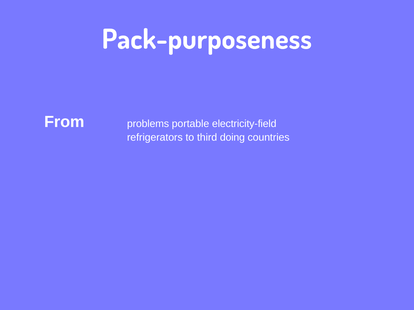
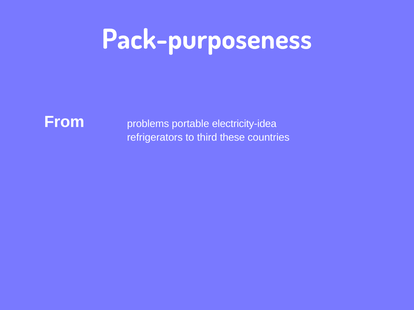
electricity-field: electricity-field -> electricity-idea (244, 124)
doing: doing -> these (232, 138)
